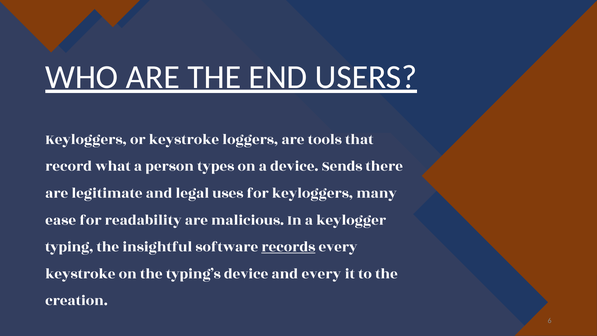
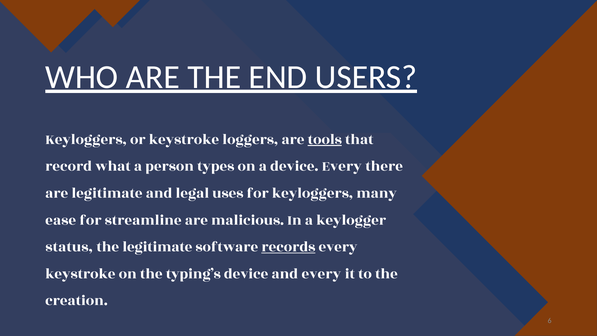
tools underline: none -> present (325, 139)
device Sends: Sends -> Every (342, 166)
readability: readability -> streamline (143, 220)
typing: typing -> status (69, 246)
the insightful: insightful -> legitimate (157, 246)
